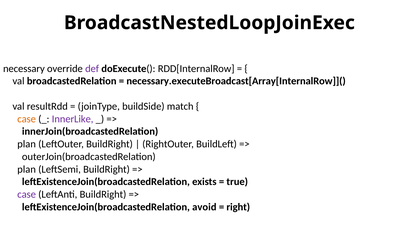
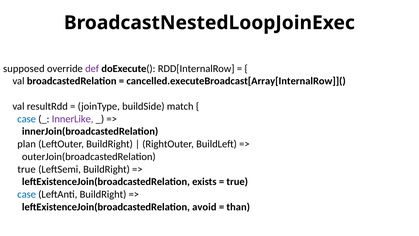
necessary: necessary -> supposed (24, 68)
necessary.executeBroadcast[Array[InternalRow]](: necessary.executeBroadcast[Array[InternalRow]]( -> cancelled.executeBroadcast[Array[InternalRow]]( (236, 81)
case colour: orange -> blue (27, 119)
plan: plan -> true (27, 169)
case colour: purple -> blue (27, 194)
right: right -> than (238, 207)
